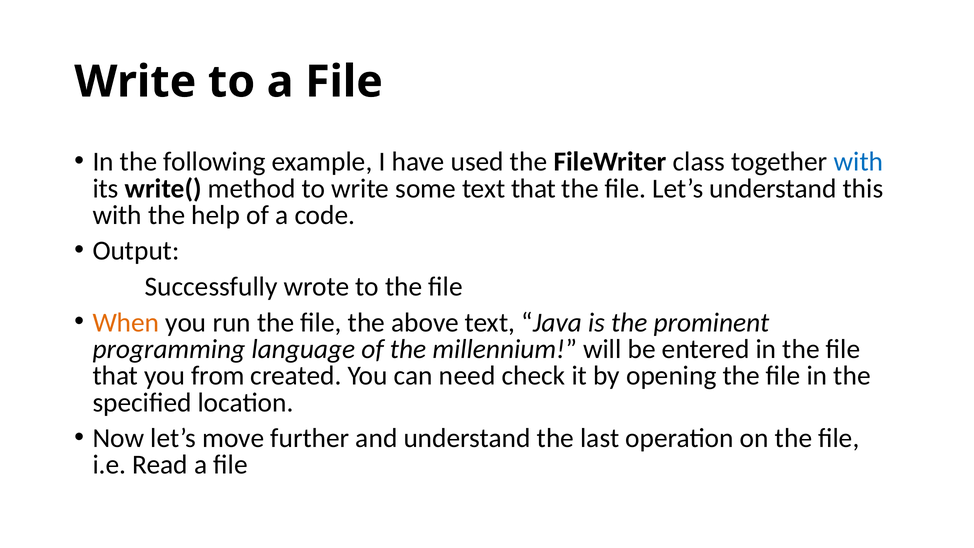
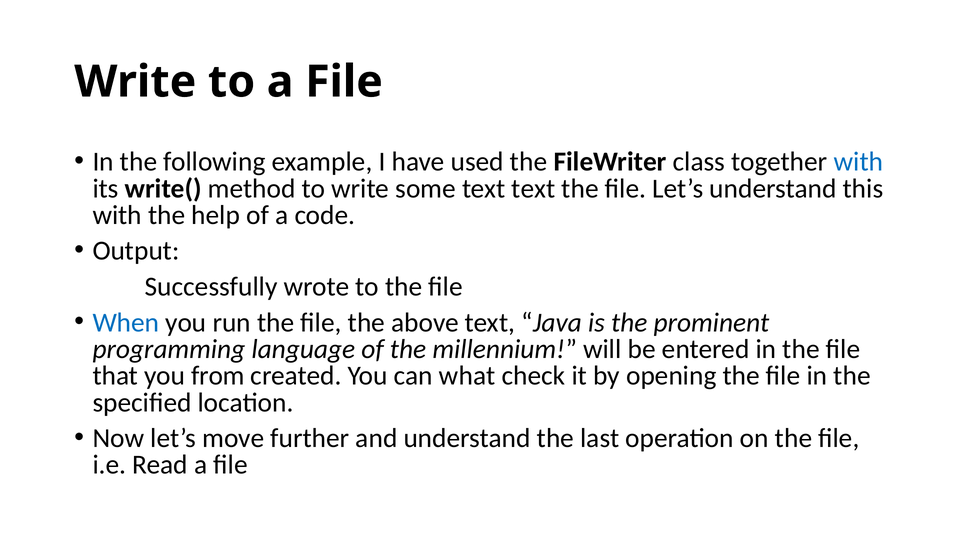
text that: that -> text (533, 188)
When colour: orange -> blue (126, 322)
need: need -> what (467, 376)
